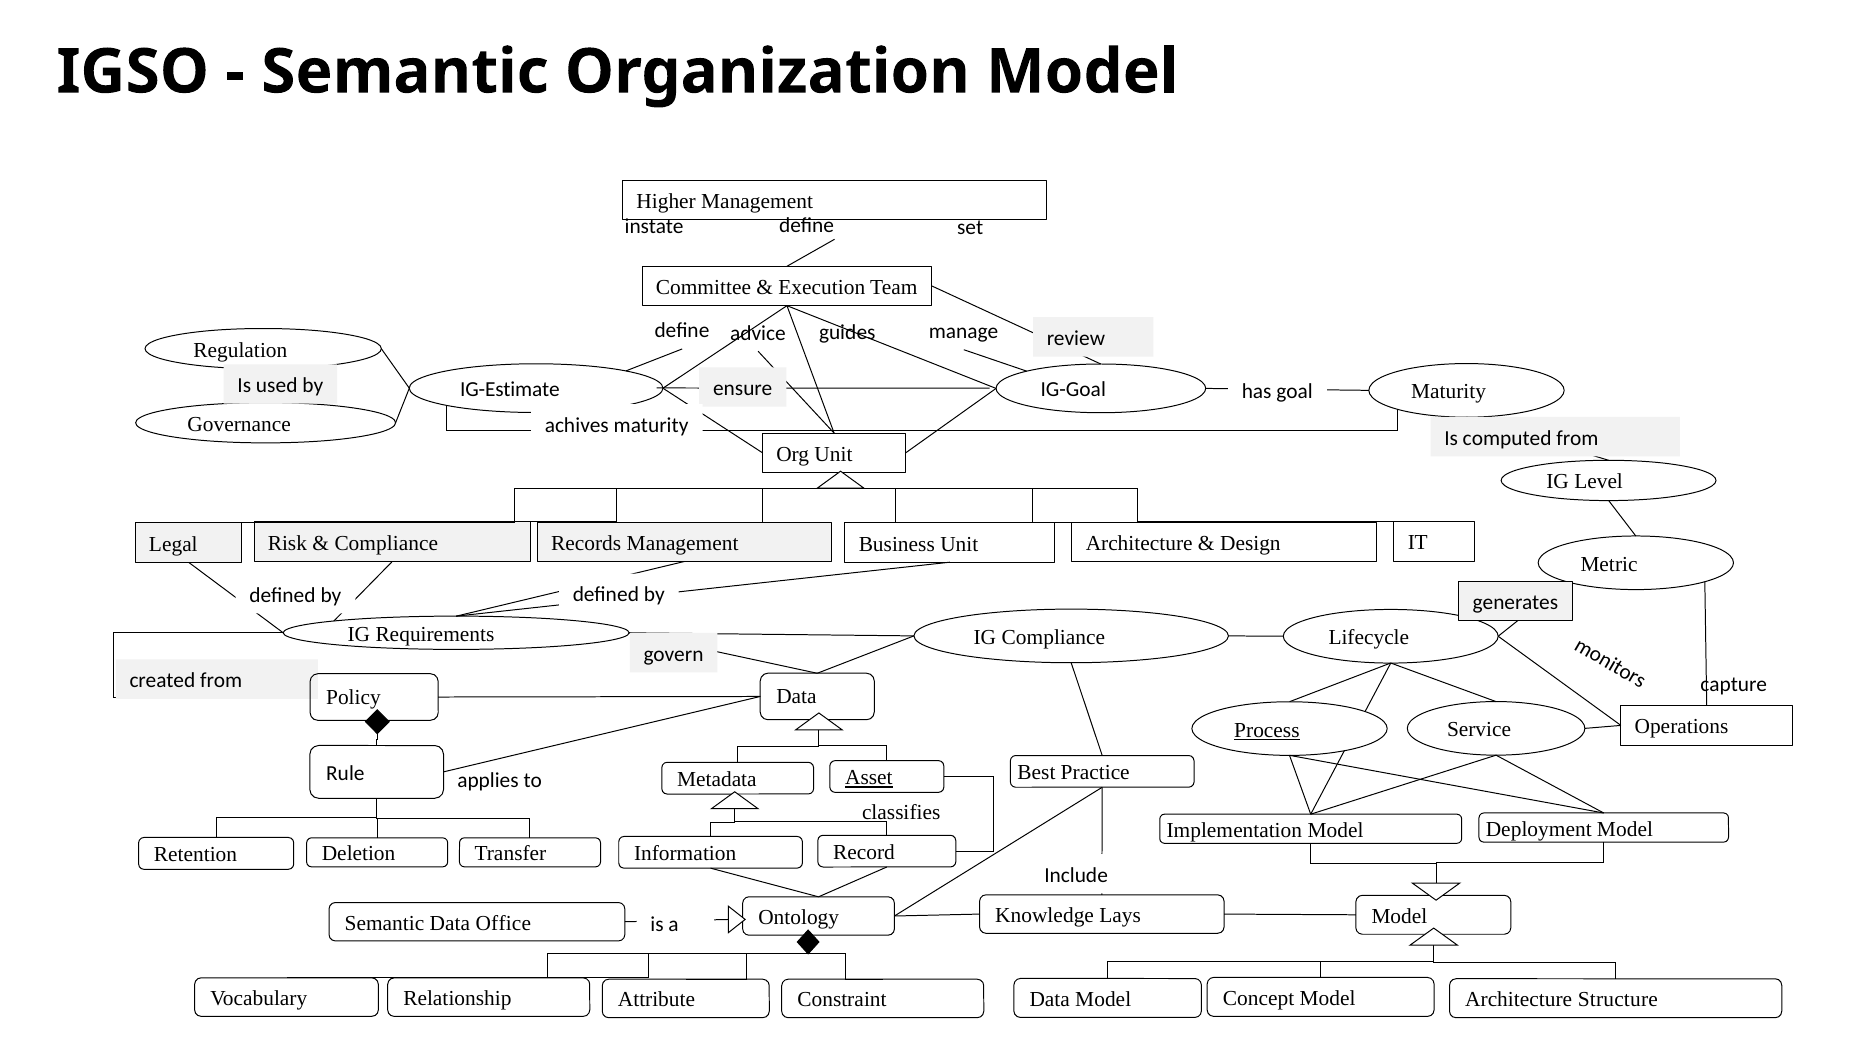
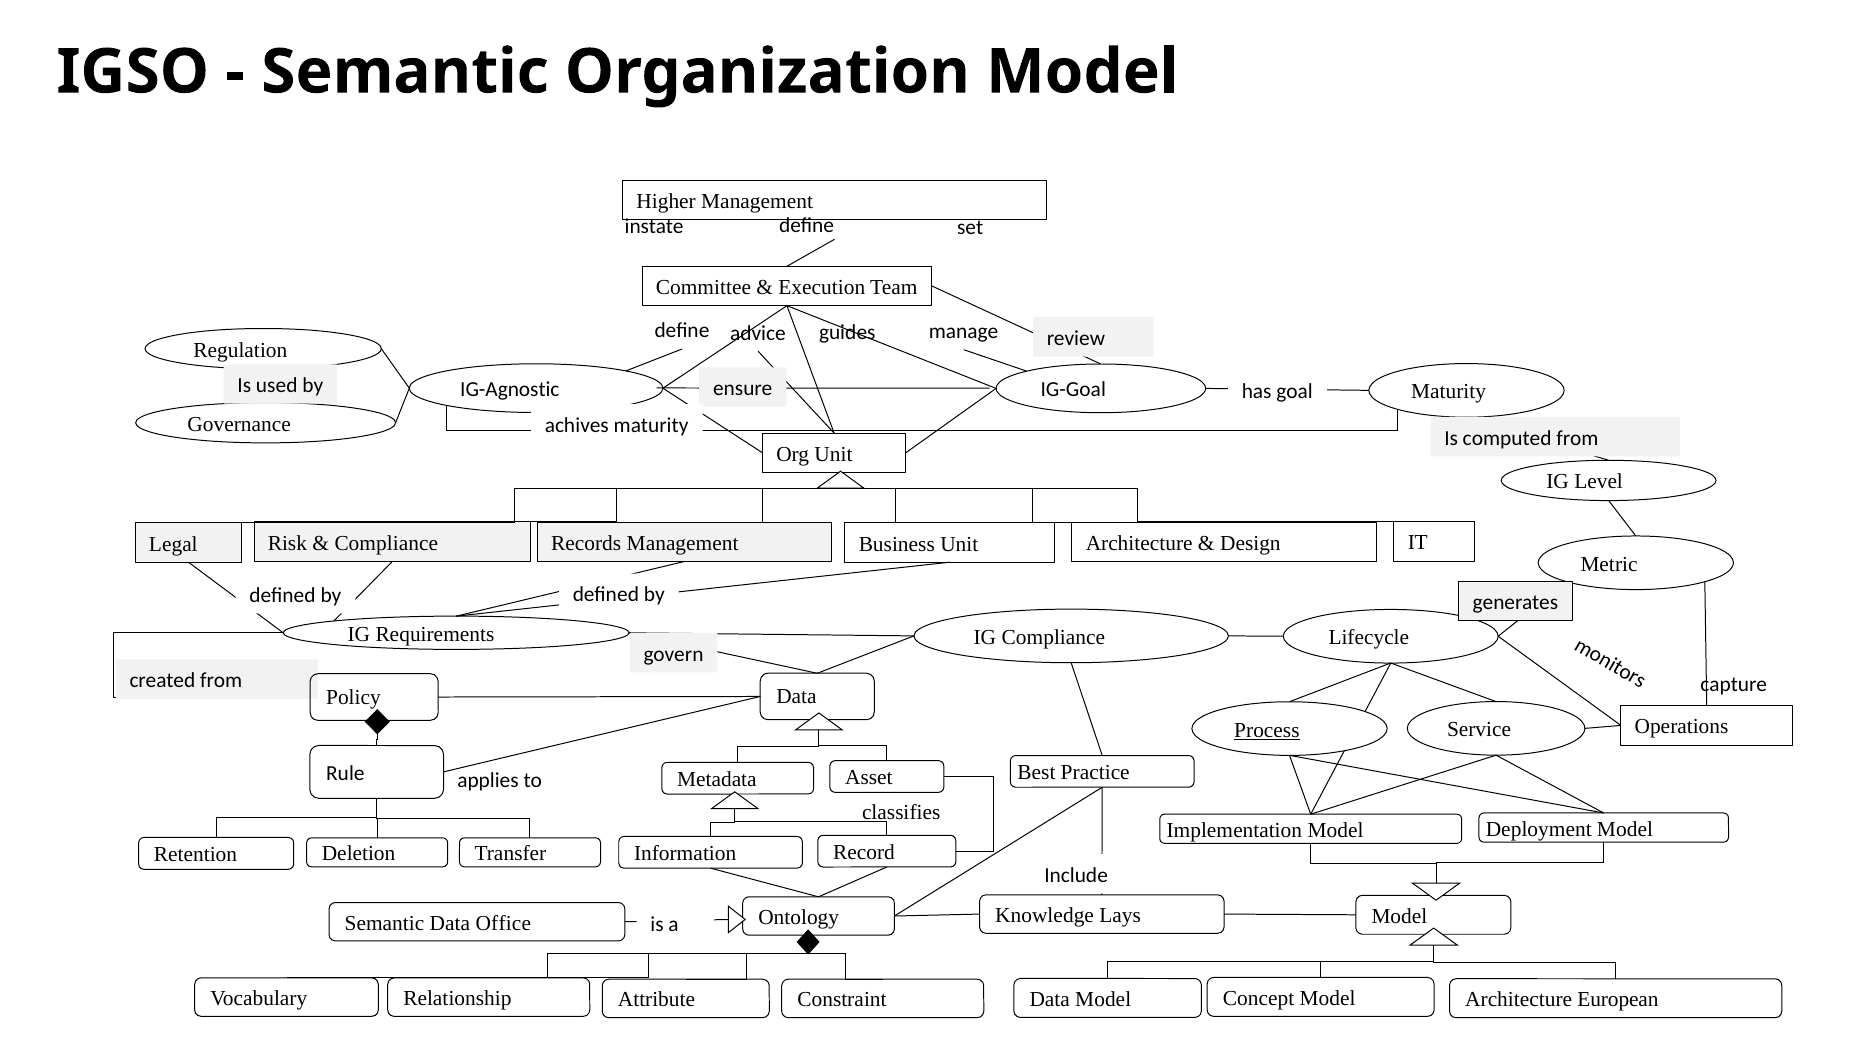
IG-Estimate: IG-Estimate -> IG-Agnostic (510, 389)
Asset underline: present -> none (869, 778)
Structure: Structure -> European (1618, 999)
